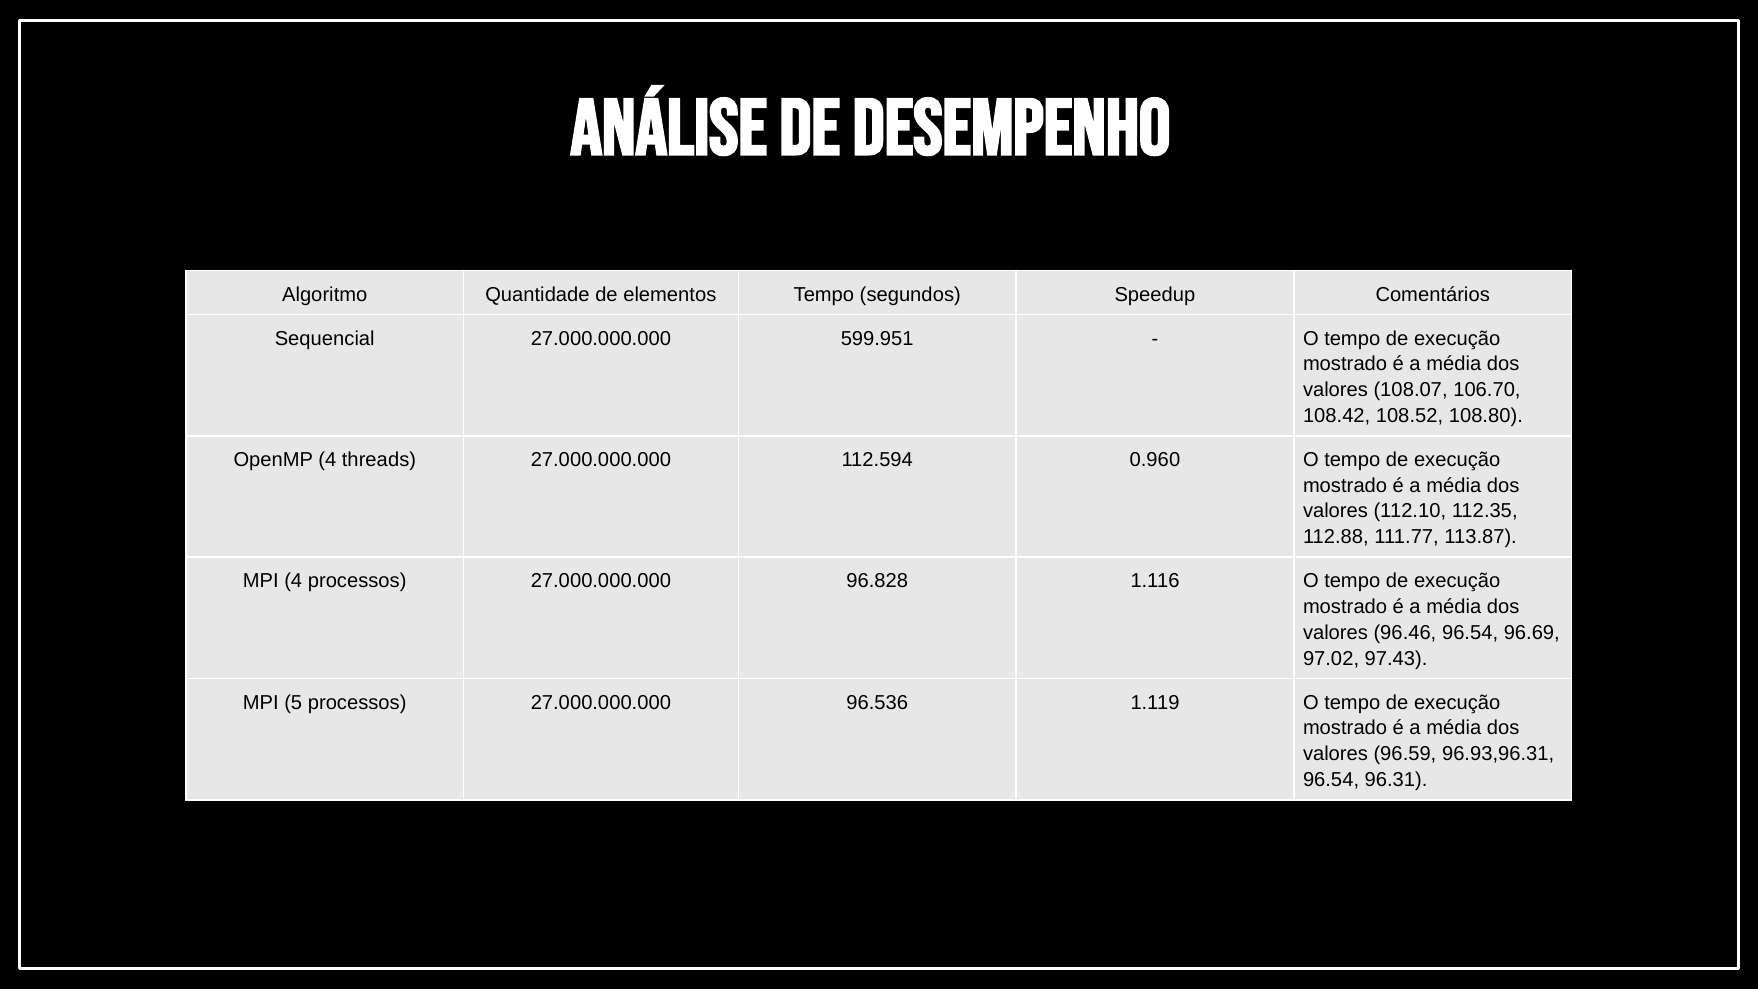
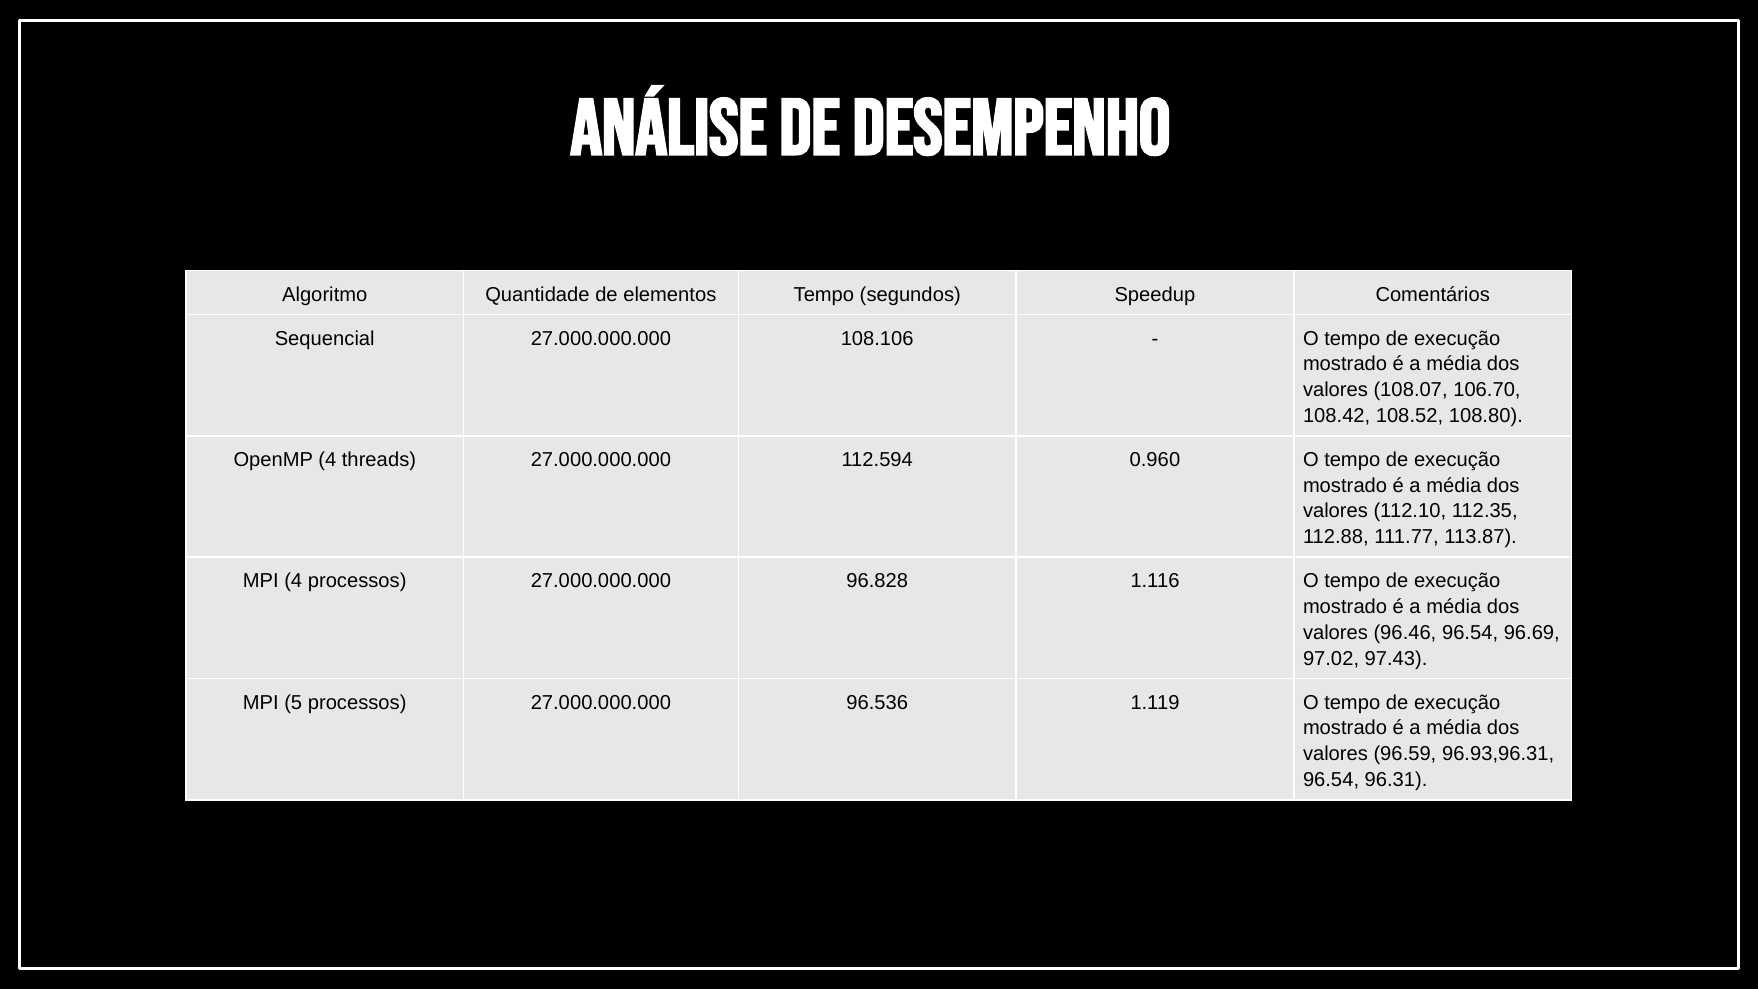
599.951: 599.951 -> 108.106 (877, 338)
